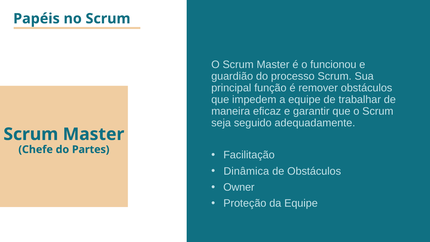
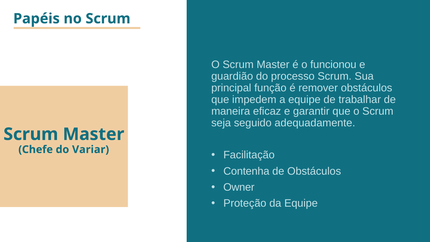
Partes: Partes -> Variar (91, 149)
Dinâmica: Dinâmica -> Contenha (246, 171)
